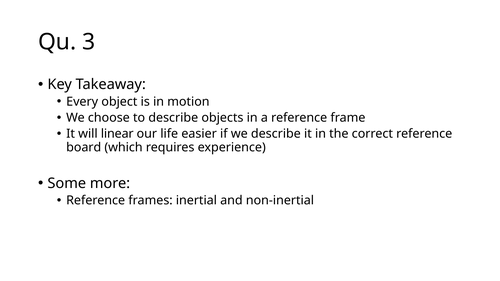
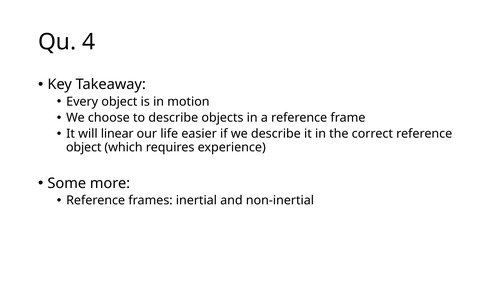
3: 3 -> 4 (89, 42)
board: board -> object (84, 147)
